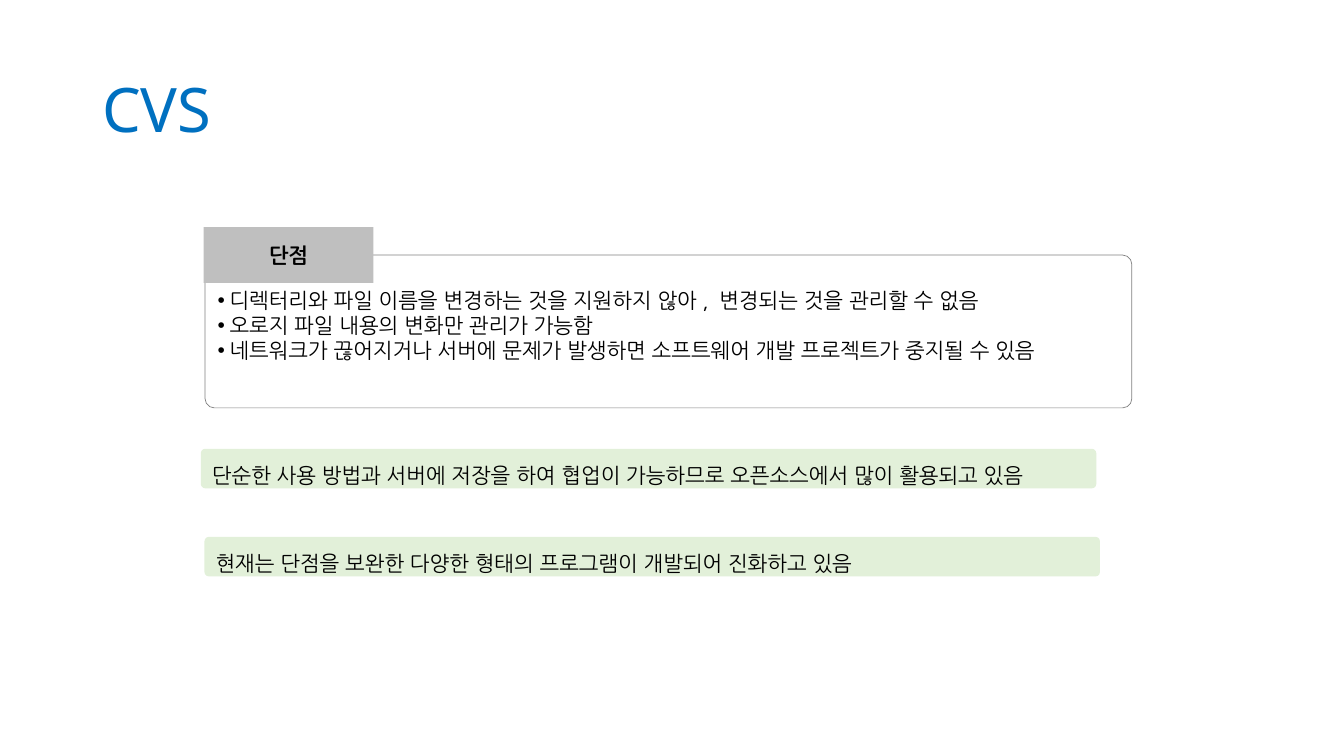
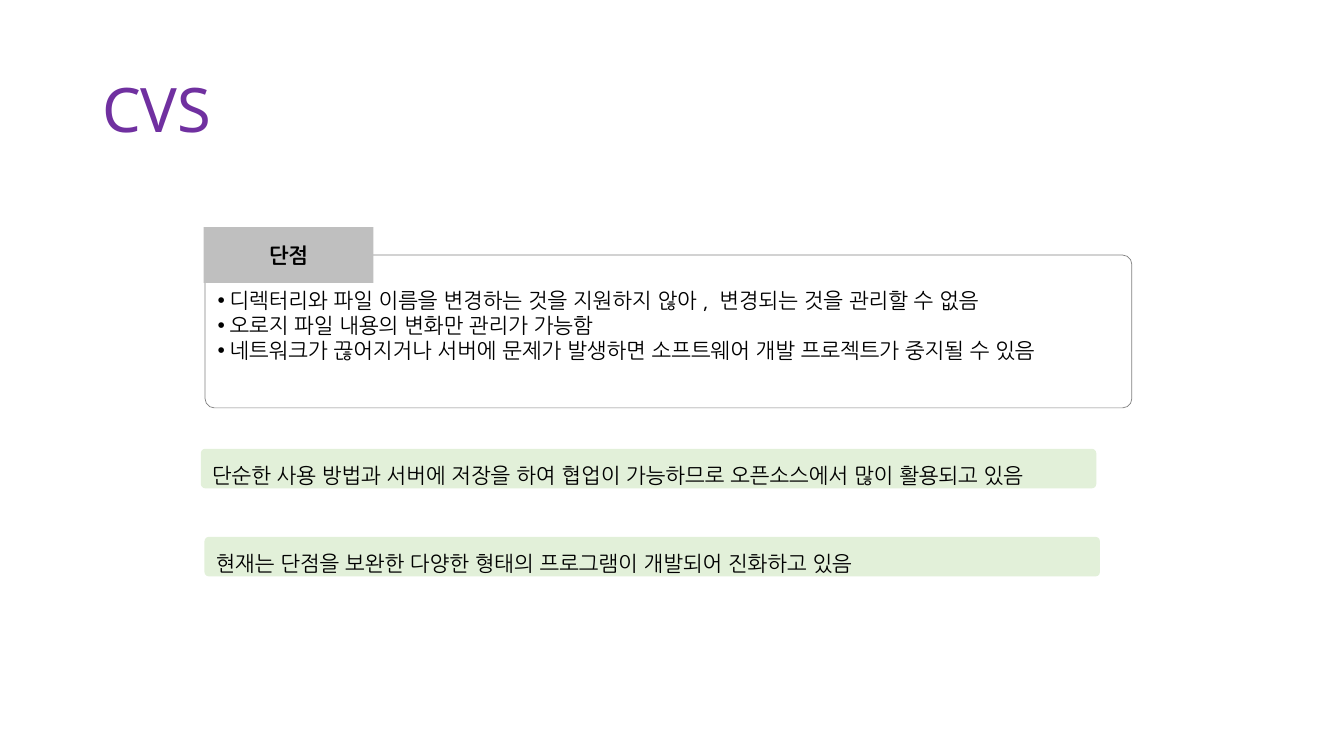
CVS colour: blue -> purple (157, 112)
